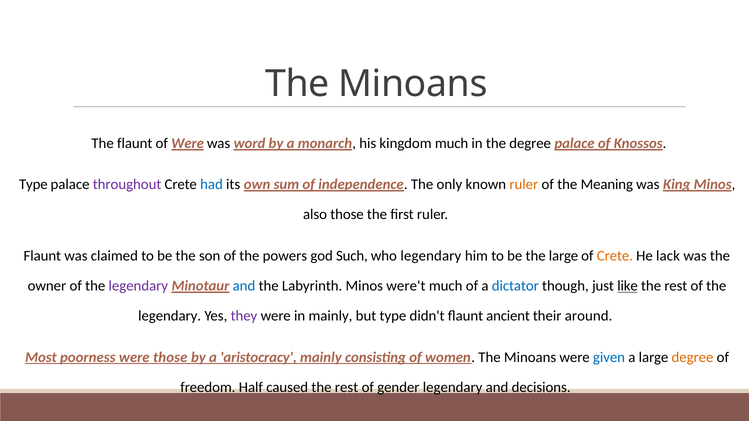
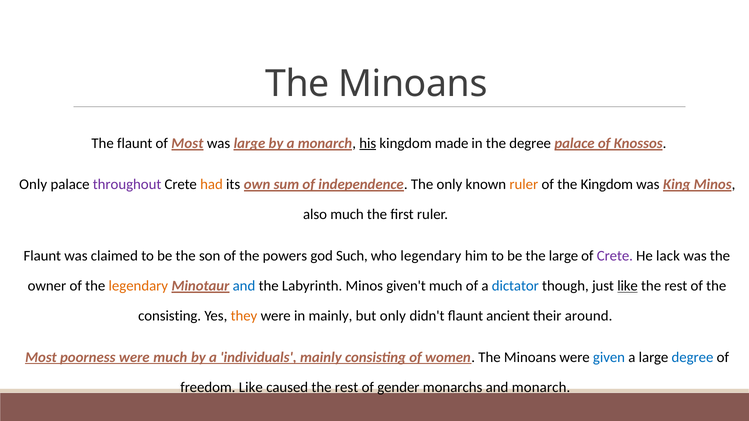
of Were: Were -> Most (187, 143)
was word: word -> large (249, 143)
his underline: none -> present (368, 143)
kingdom much: much -> made (452, 143)
Type: Type -> Only (33, 185)
had colour: blue -> orange (211, 185)
the Meaning: Meaning -> Kingdom (607, 185)
also those: those -> much (347, 215)
Crete colour: orange -> purple (615, 256)
legendary colour: purple -> orange (138, 286)
were't: were't -> given't (406, 286)
legendary: legendary -> consisting (170, 316)
they colour: purple -> orange (244, 316)
but type: type -> only (393, 316)
were those: those -> much (170, 357)
aristocracy: aristocracy -> individuals (258, 357)
degree colour: orange -> blue (693, 357)
freedom Half: Half -> Like (251, 388)
gender legendary: legendary -> monarchs (453, 388)
and decisions: decisions -> monarch (541, 388)
